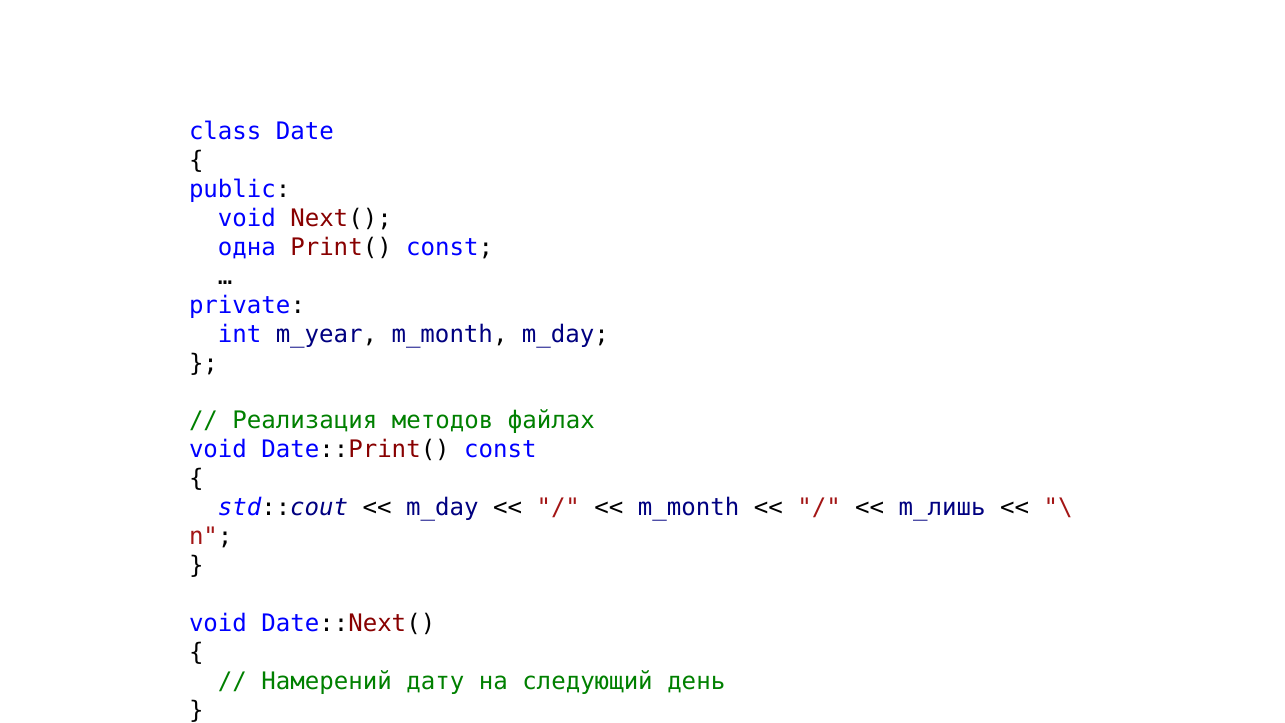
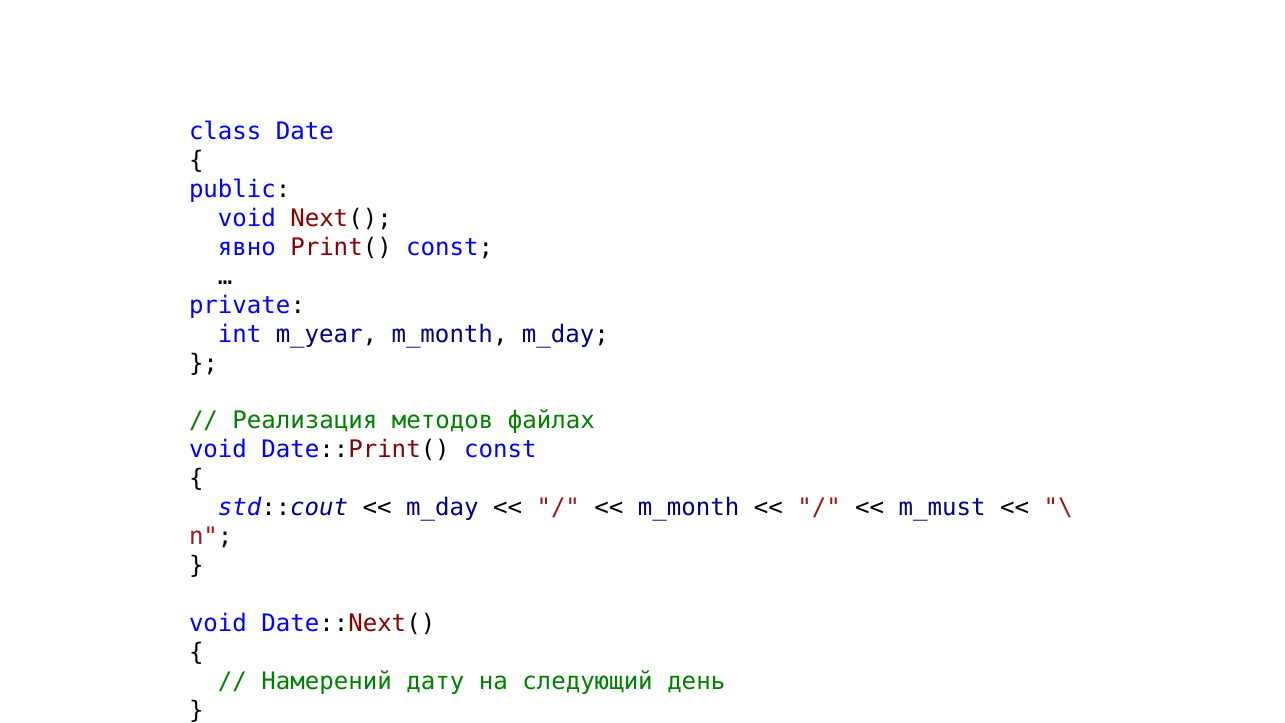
одна: одна -> явно (247, 247)
m_лишь: m_лишь -> m_must (942, 508)
